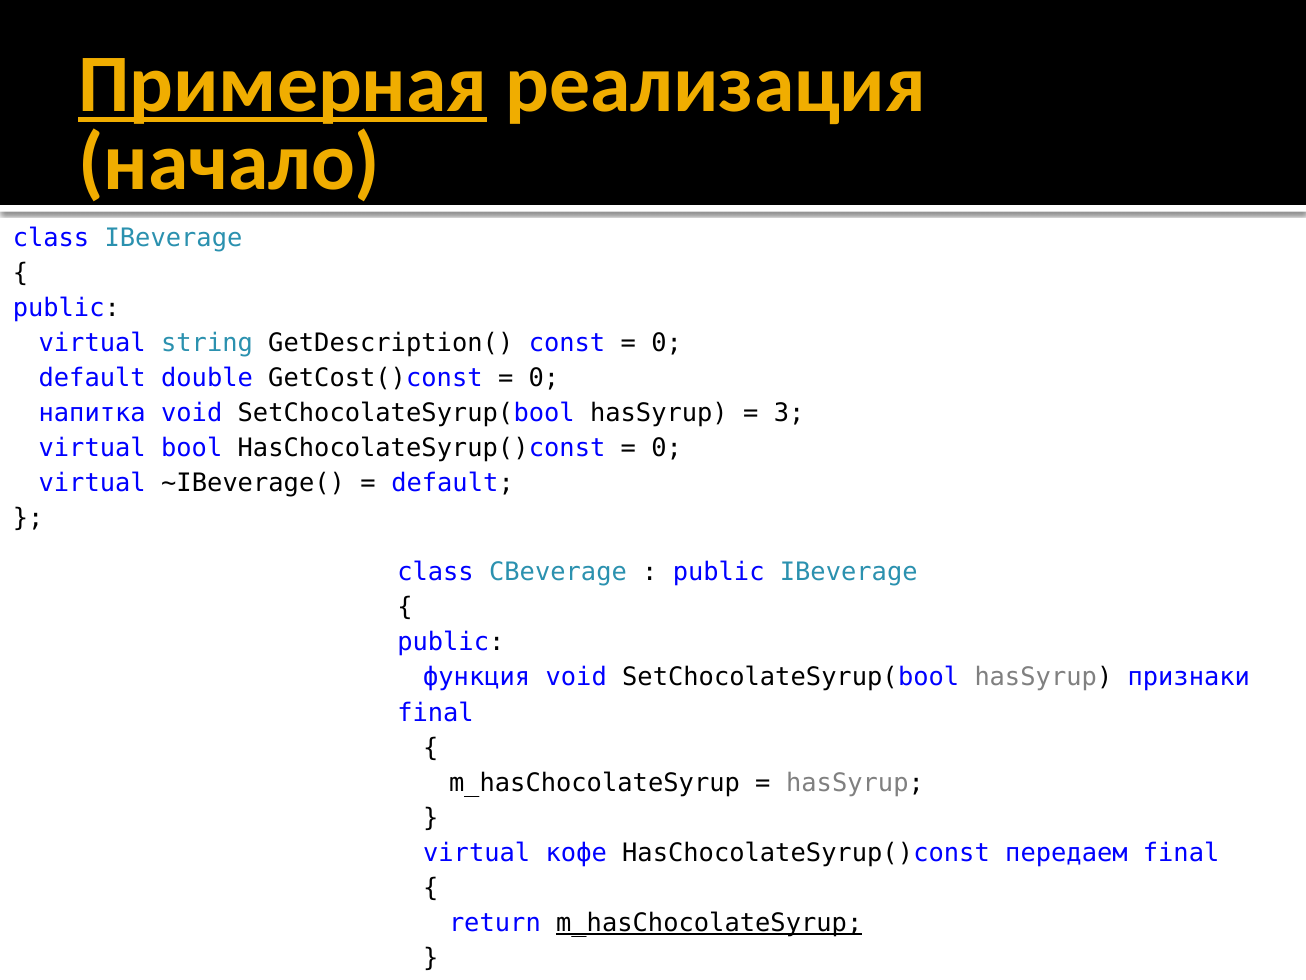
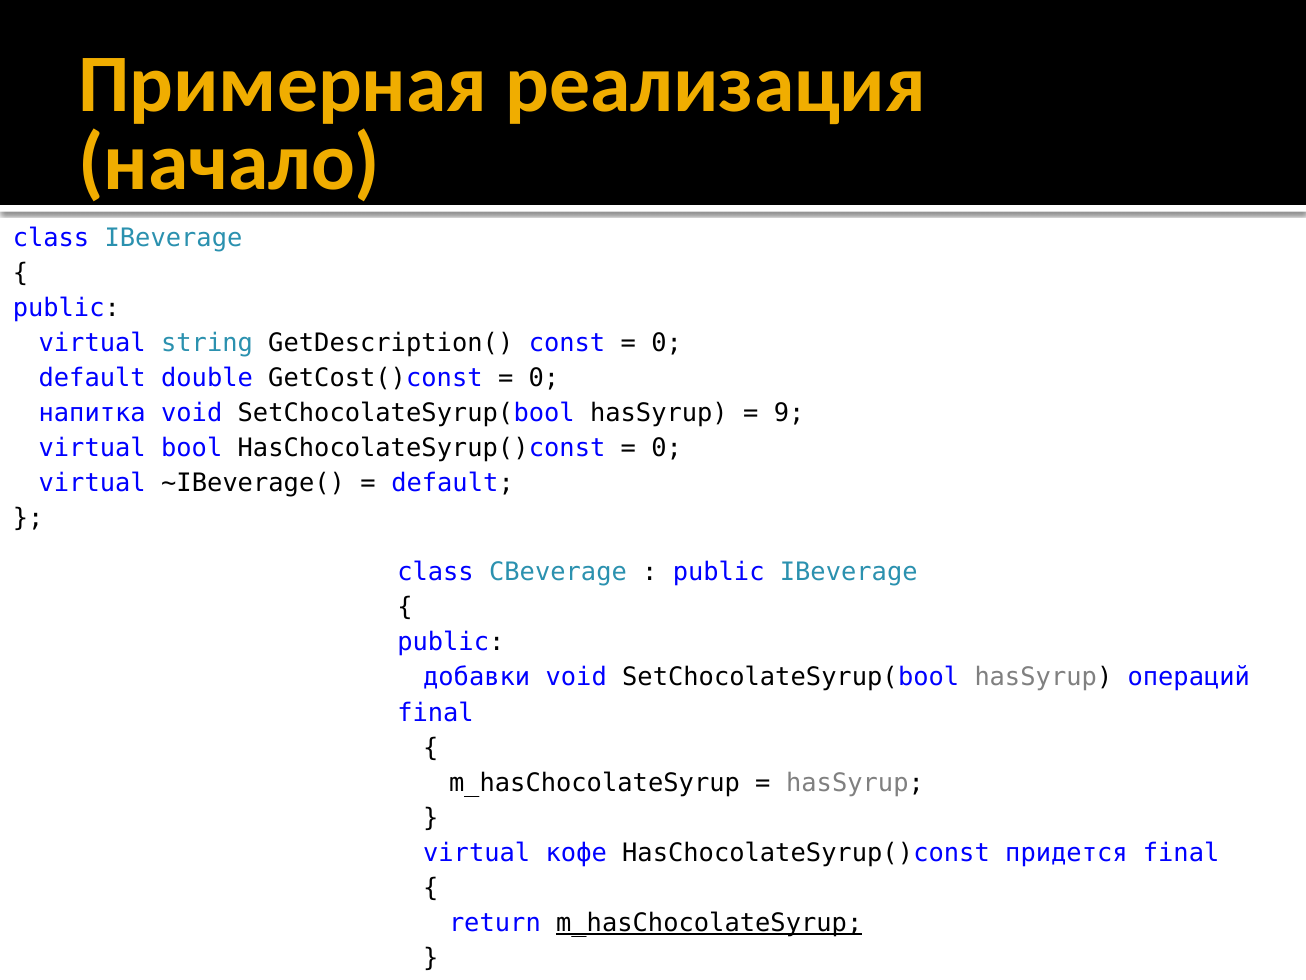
Примерная underline: present -> none (283, 84)
3: 3 -> 9 (789, 413)
функция: функция -> добавки (477, 677)
признаки: признаки -> операций (1189, 677)
передаем: передаем -> придется (1066, 852)
